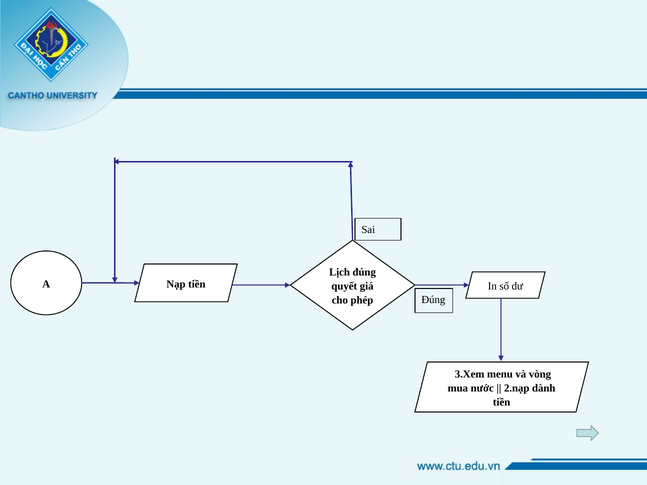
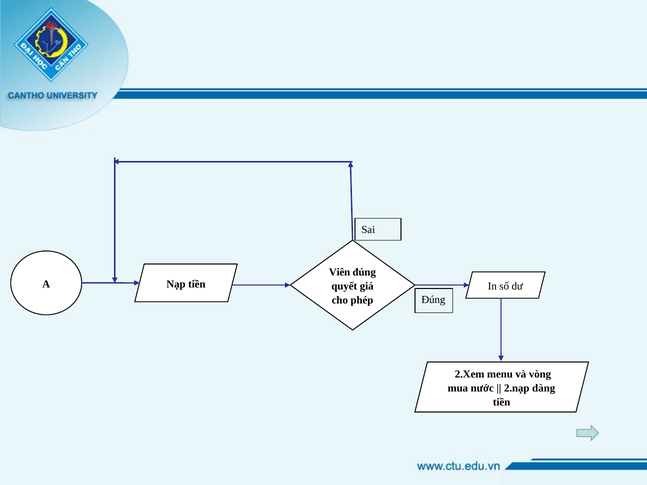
Lịch: Lịch -> Viên (340, 273)
3.Xem: 3.Xem -> 2.Xem (470, 375)
dành: dành -> dàng (544, 388)
